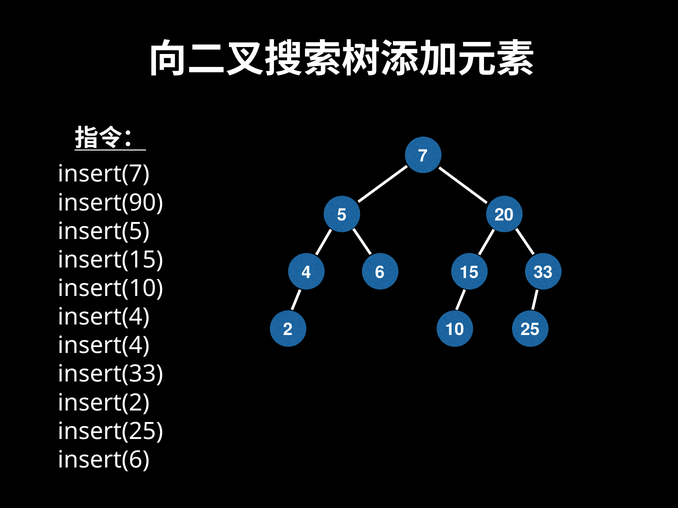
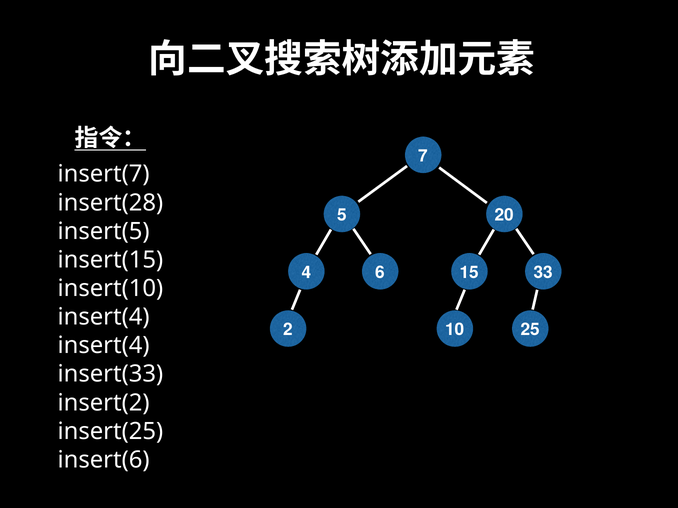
insert(90: insert(90 -> insert(28 (110, 203)
